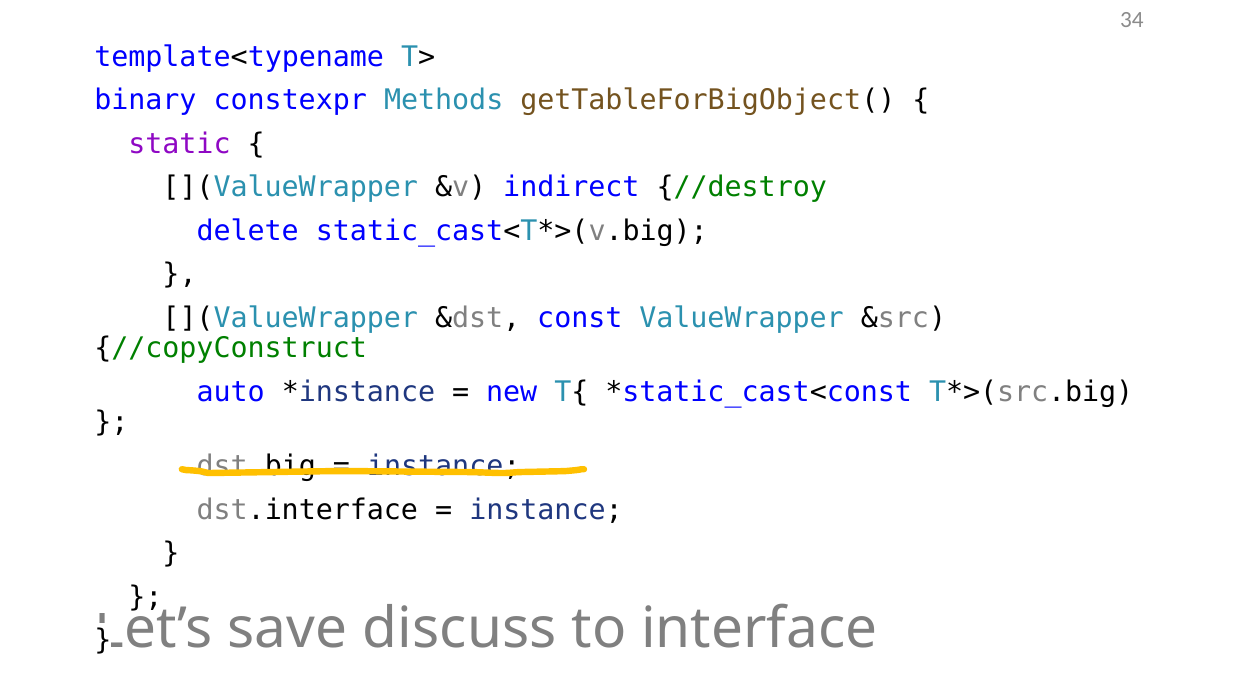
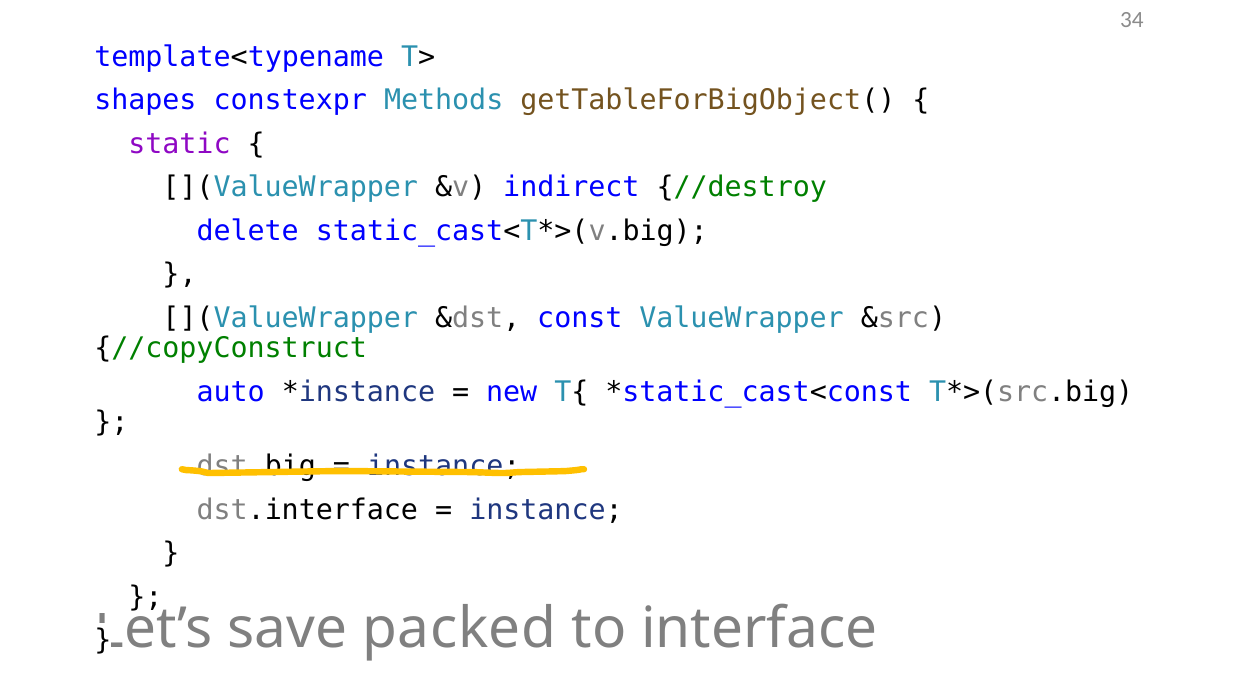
binary: binary -> shapes (145, 100)
discuss: discuss -> packed (459, 629)
